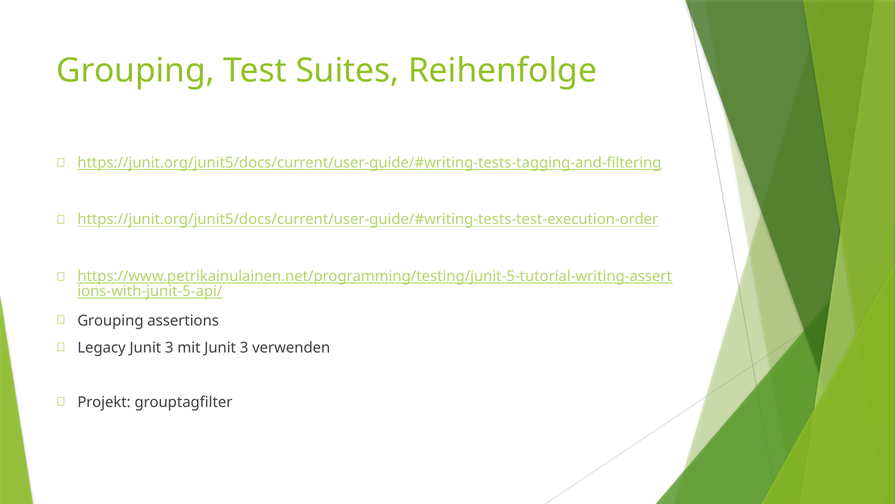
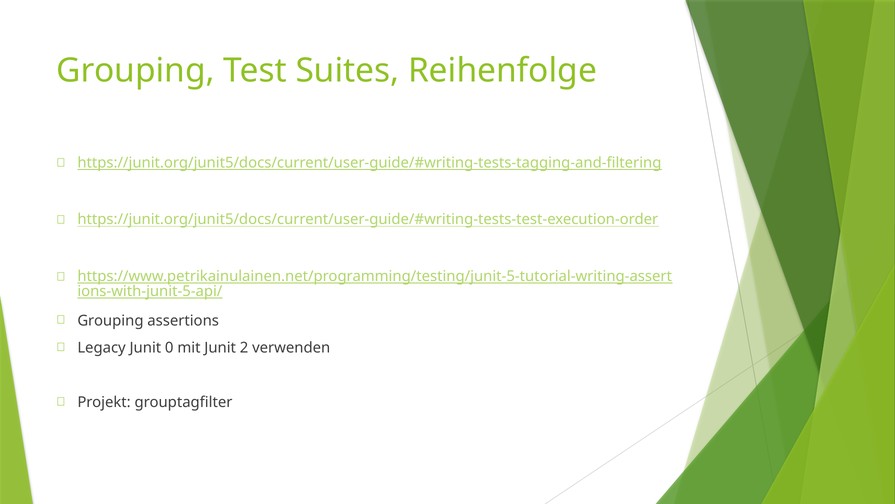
Legacy Junit 3: 3 -> 0 (169, 348)
mit Junit 3: 3 -> 2 (244, 348)
